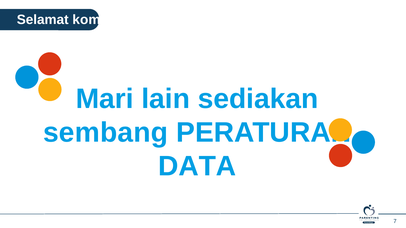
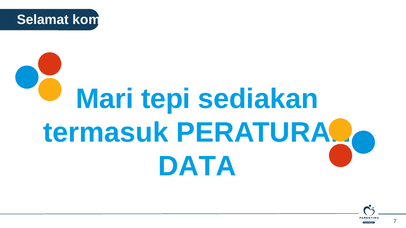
lain: lain -> tepi (166, 99)
sembang: sembang -> termasuk (106, 133)
